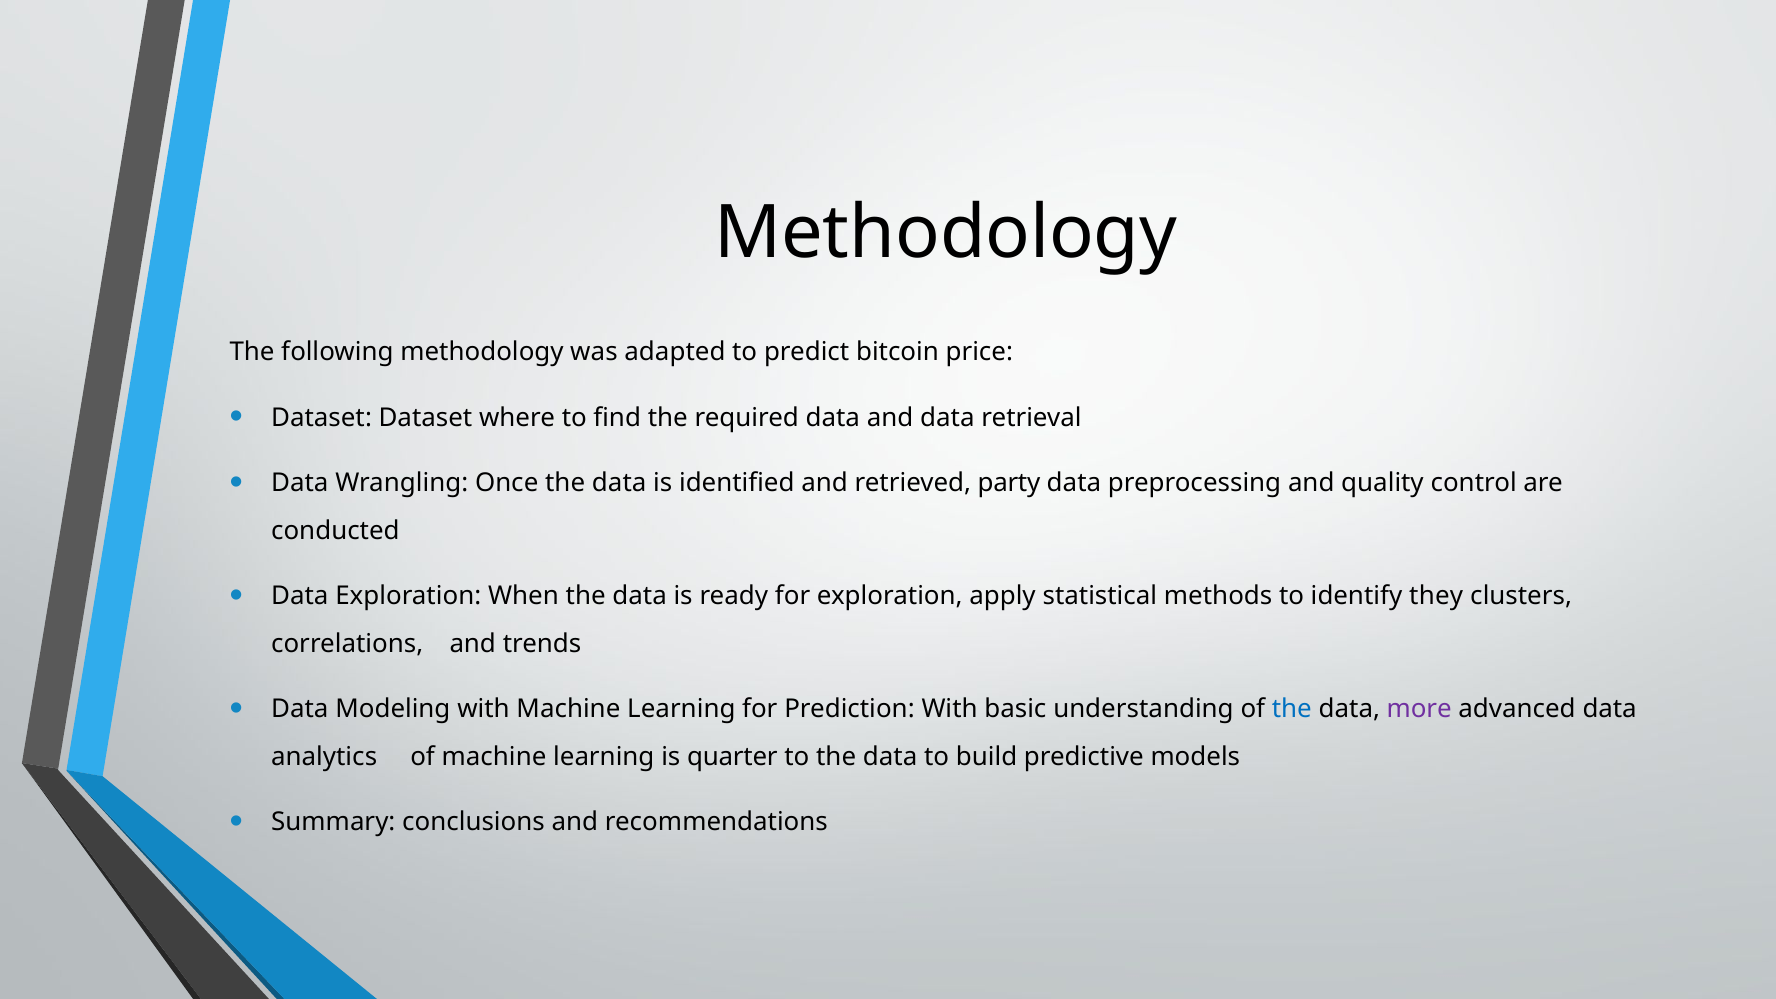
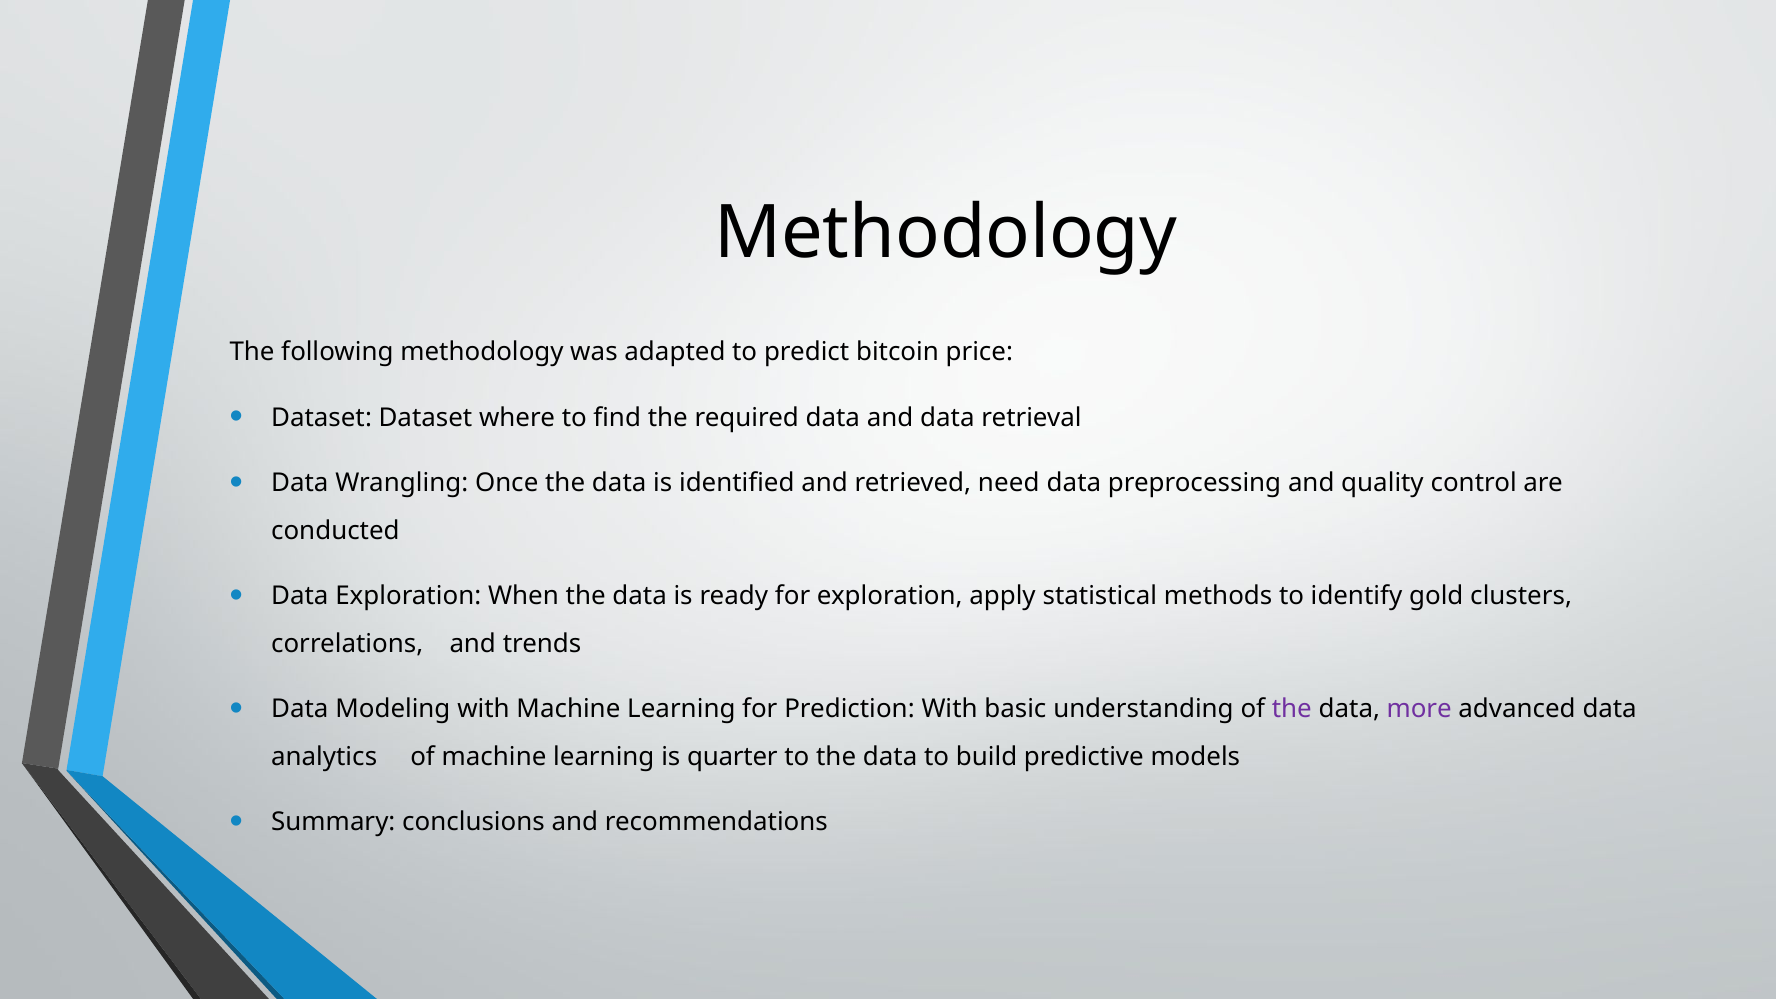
party: party -> need (1009, 483)
they: they -> gold (1436, 596)
the colour: blue -> purple (1292, 709)
